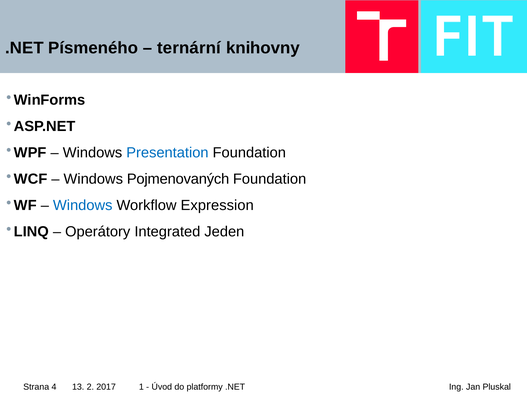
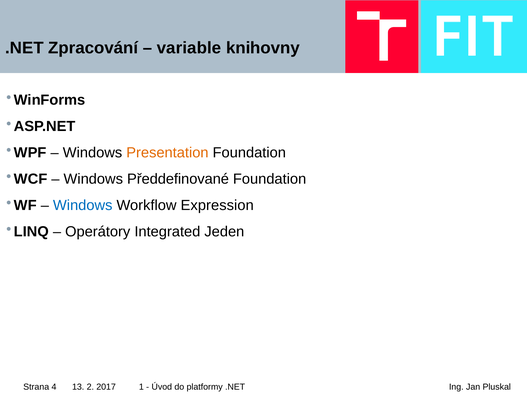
Písmeného: Písmeného -> Zpracování (93, 48)
ternární: ternární -> variable (189, 48)
Presentation colour: blue -> orange (167, 153)
Pojmenovaných: Pojmenovaných -> Předdefinované (178, 179)
